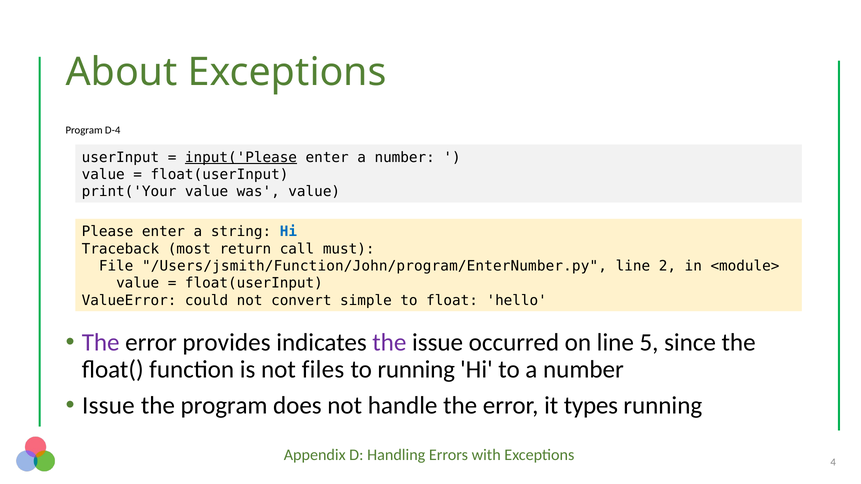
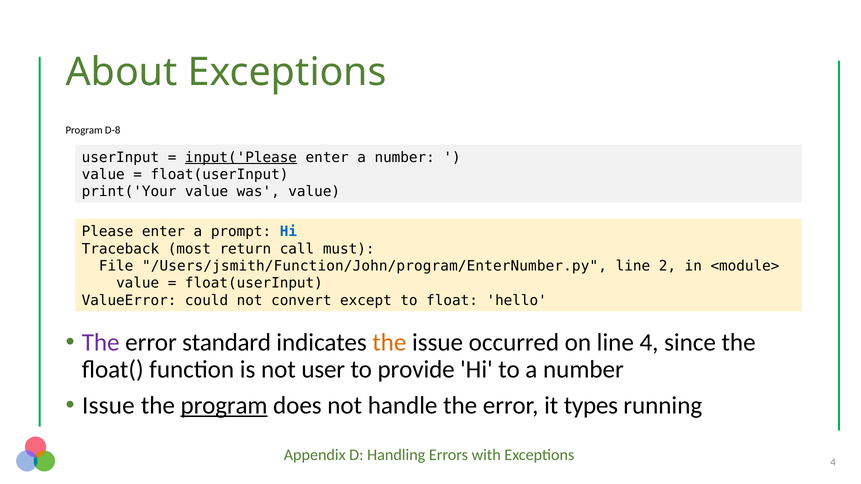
D-4: D-4 -> D-8 (113, 130)
string: string -> prompt (241, 232)
simple: simple -> except (366, 301)
provides: provides -> standard (227, 343)
the colour: purple -> orange (389, 343)
line 5: 5 -> 4 (649, 343)
files: files -> user (323, 370)
to running: running -> provide (416, 370)
program underline: none -> present (224, 406)
